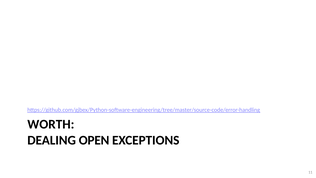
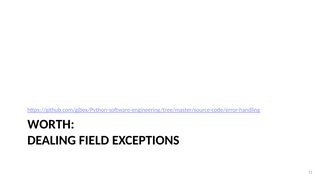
OPEN: OPEN -> FIELD (94, 140)
